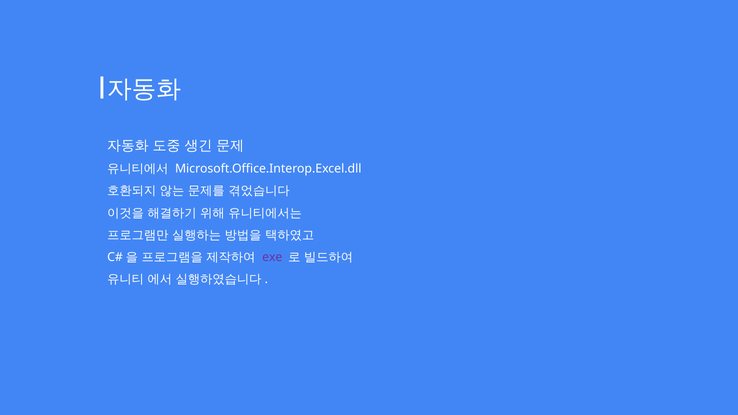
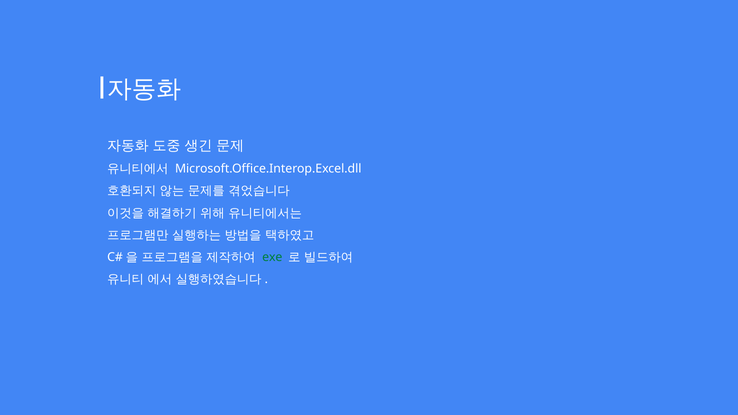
exe colour: purple -> green (272, 257)
